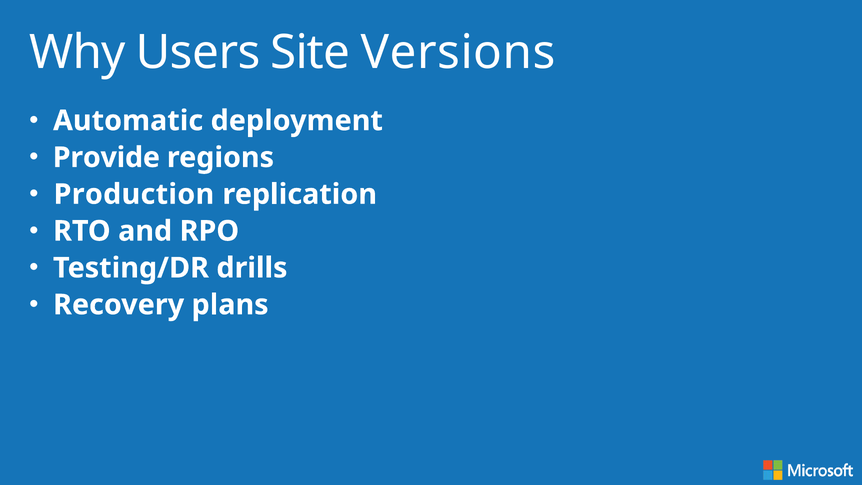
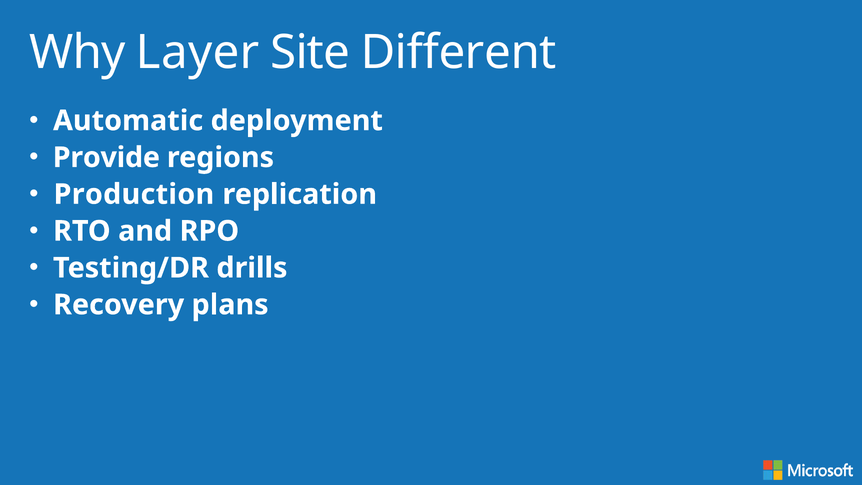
Users: Users -> Layer (198, 52)
Versions: Versions -> Different (459, 52)
